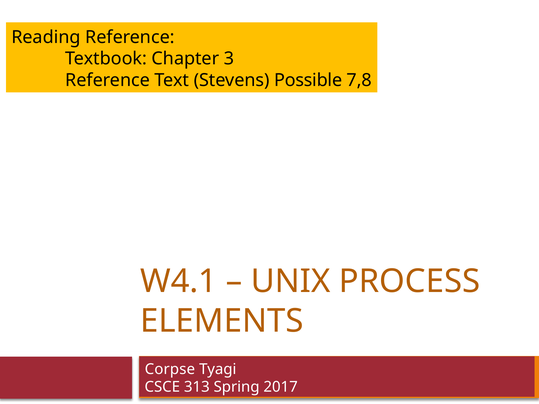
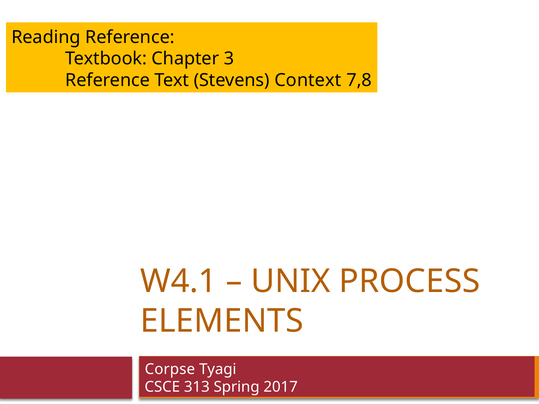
Possible: Possible -> Context (308, 80)
